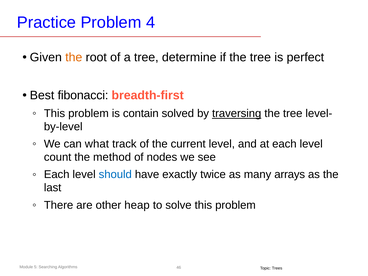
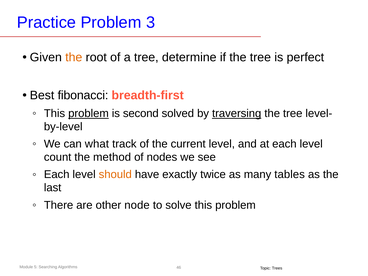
4: 4 -> 3 (151, 22)
problem underline: none -> present (88, 113)
contain: contain -> second (141, 113)
should colour: blue -> orange (115, 175)
arrays: arrays -> tables (290, 175)
heap: heap -> node (137, 205)
